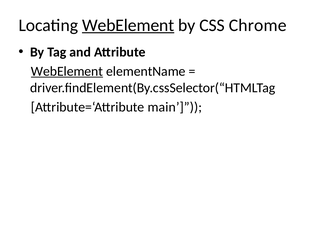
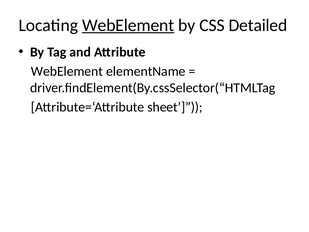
Chrome: Chrome -> Detailed (258, 25)
WebElement underline: present -> none (67, 71)
main: main -> sheet (175, 107)
